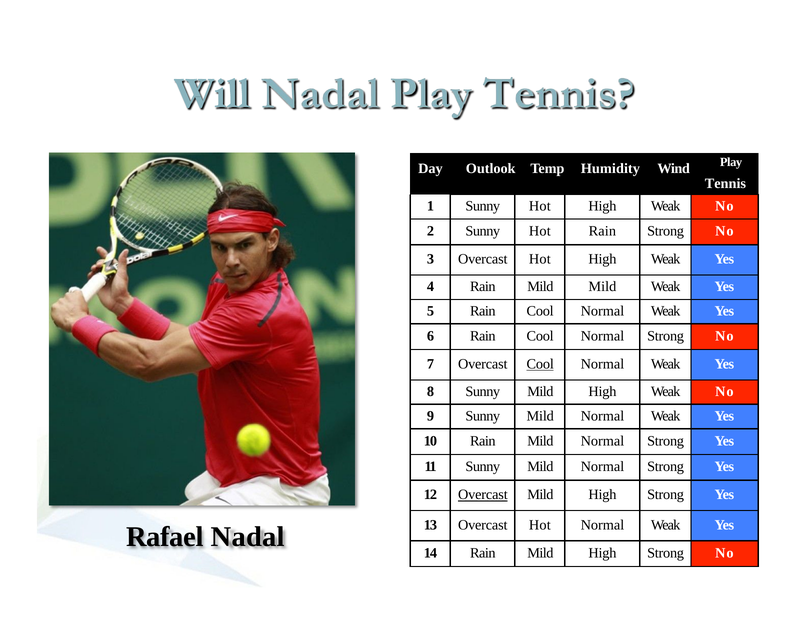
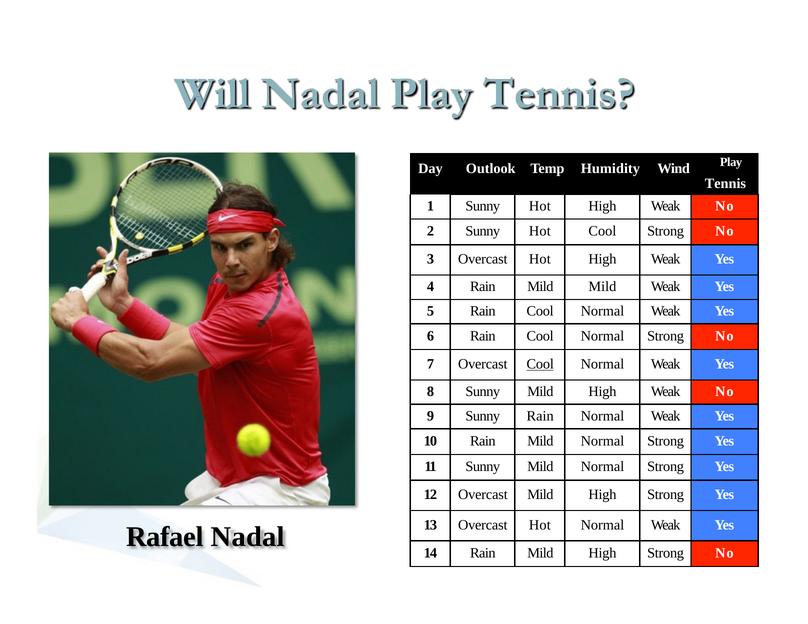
Hot Rain: Rain -> Cool (602, 231)
9 Sunny Mild: Mild -> Rain (540, 416)
Overcast underline: present -> none (483, 495)
